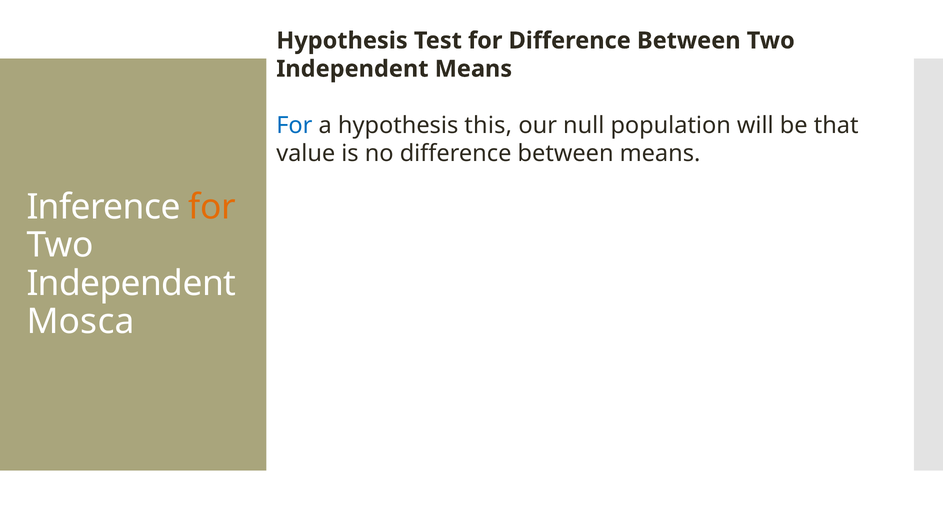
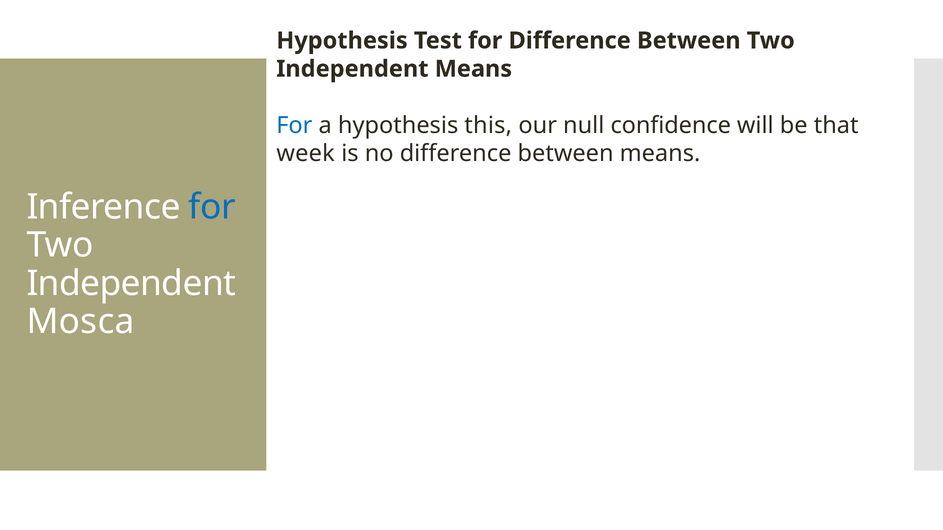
population: population -> confidence (671, 126)
value: value -> week (306, 154)
for colour: orange -> blue (212, 207)
